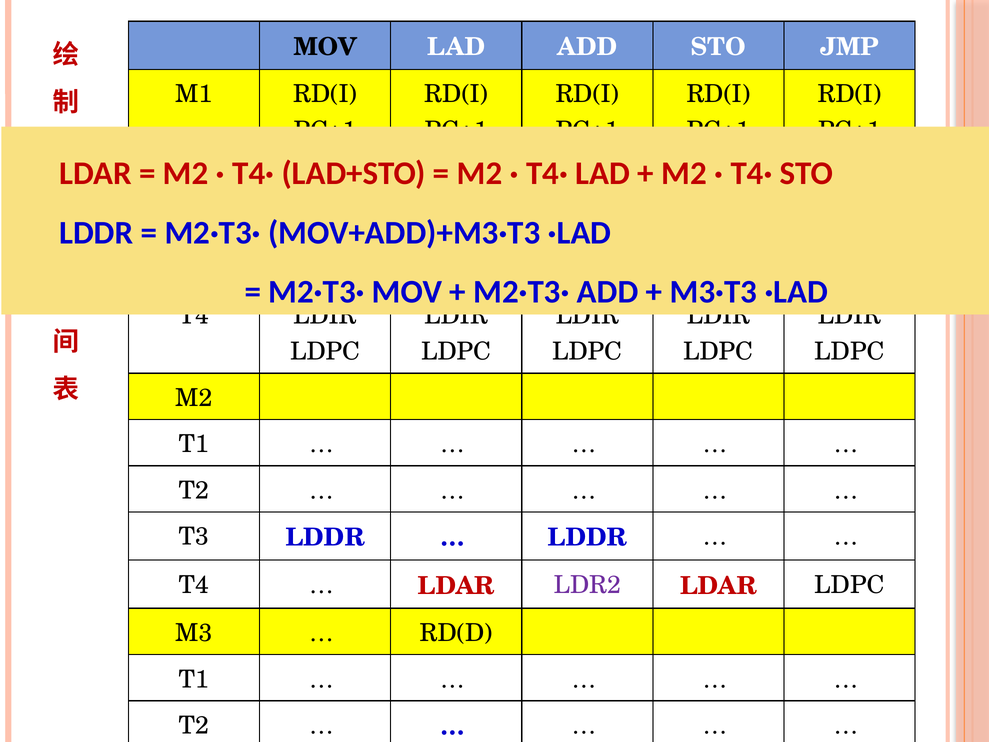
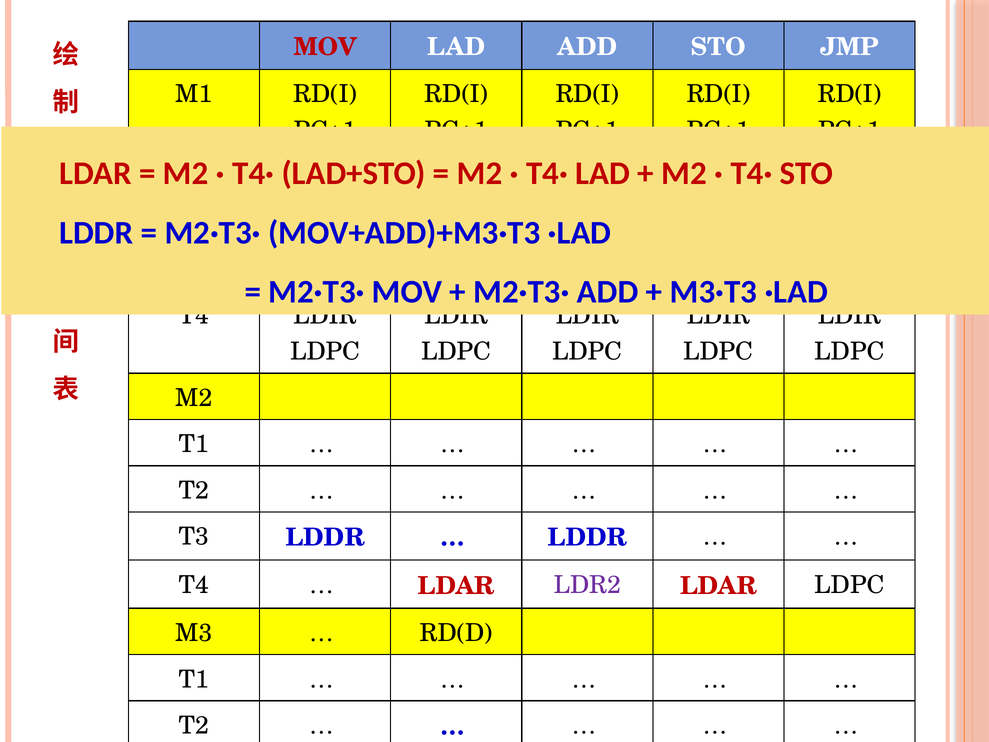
MOV colour: black -> red (325, 47)
